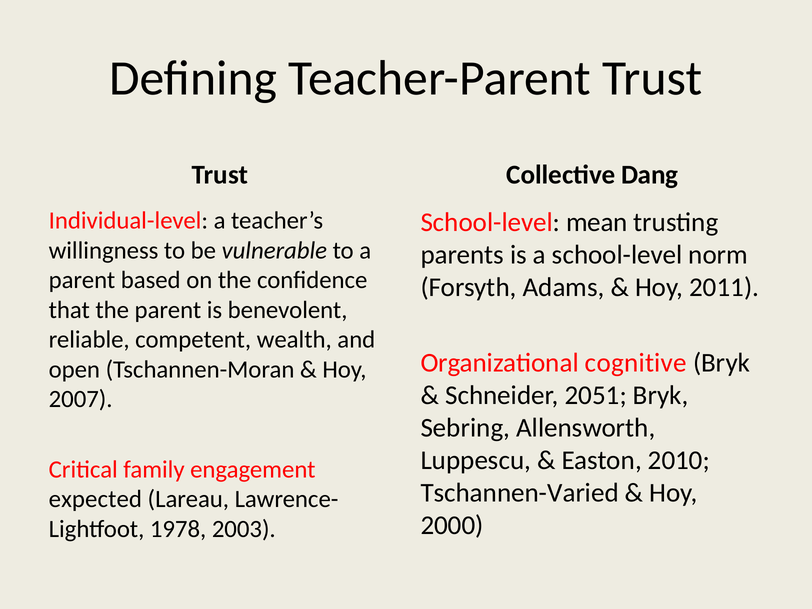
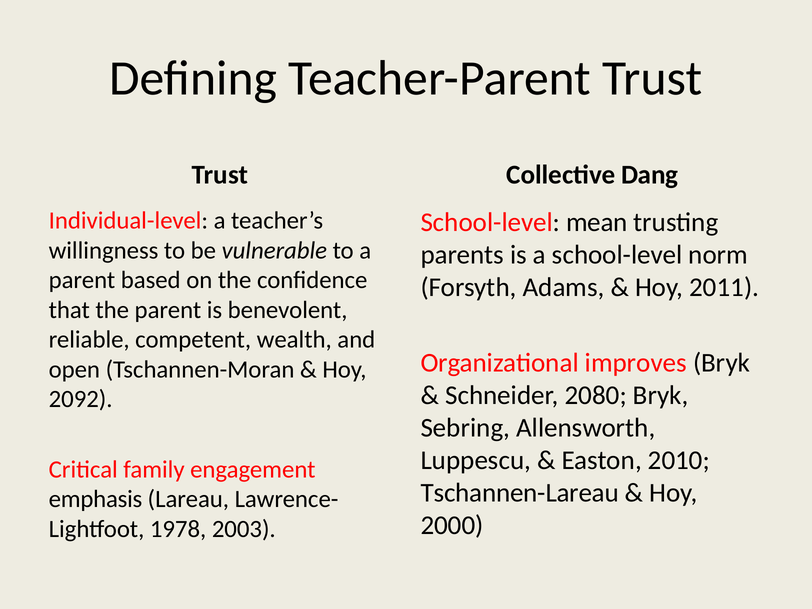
cognitive: cognitive -> improves (636, 363)
2051: 2051 -> 2080 (596, 395)
2007: 2007 -> 2092 (81, 399)
Tschannen-Varied: Tschannen-Varied -> Tschannen-Lareau (520, 493)
expected: expected -> emphasis (96, 499)
